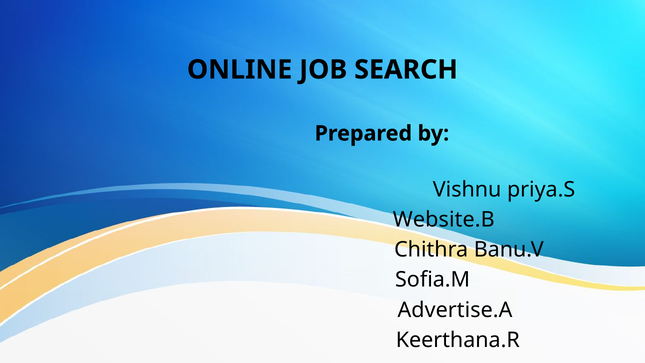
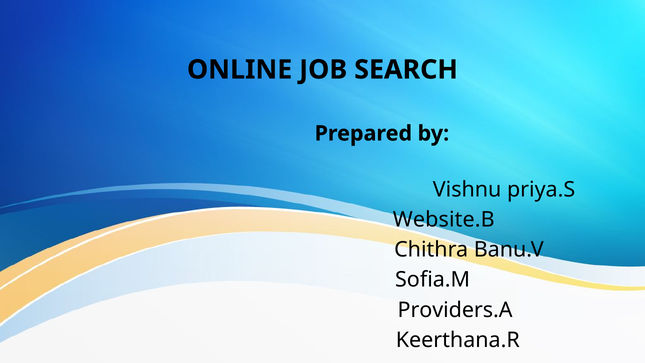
Advertise.A: Advertise.A -> Providers.A (455, 310)
